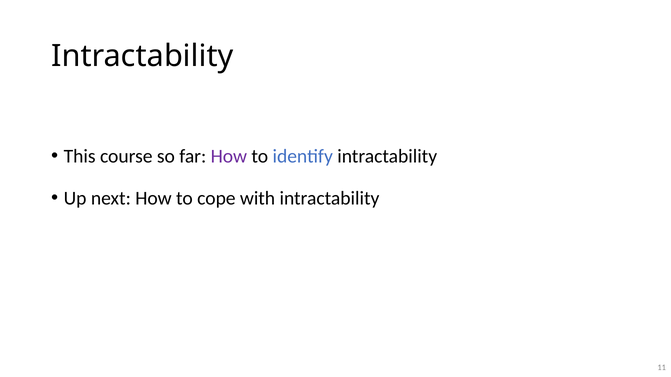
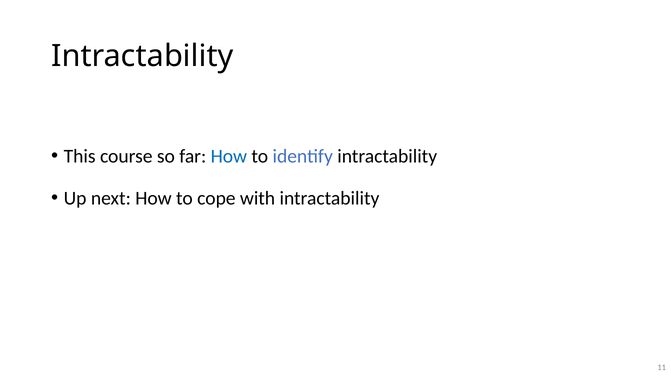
How colour: purple -> blue (229, 156)
